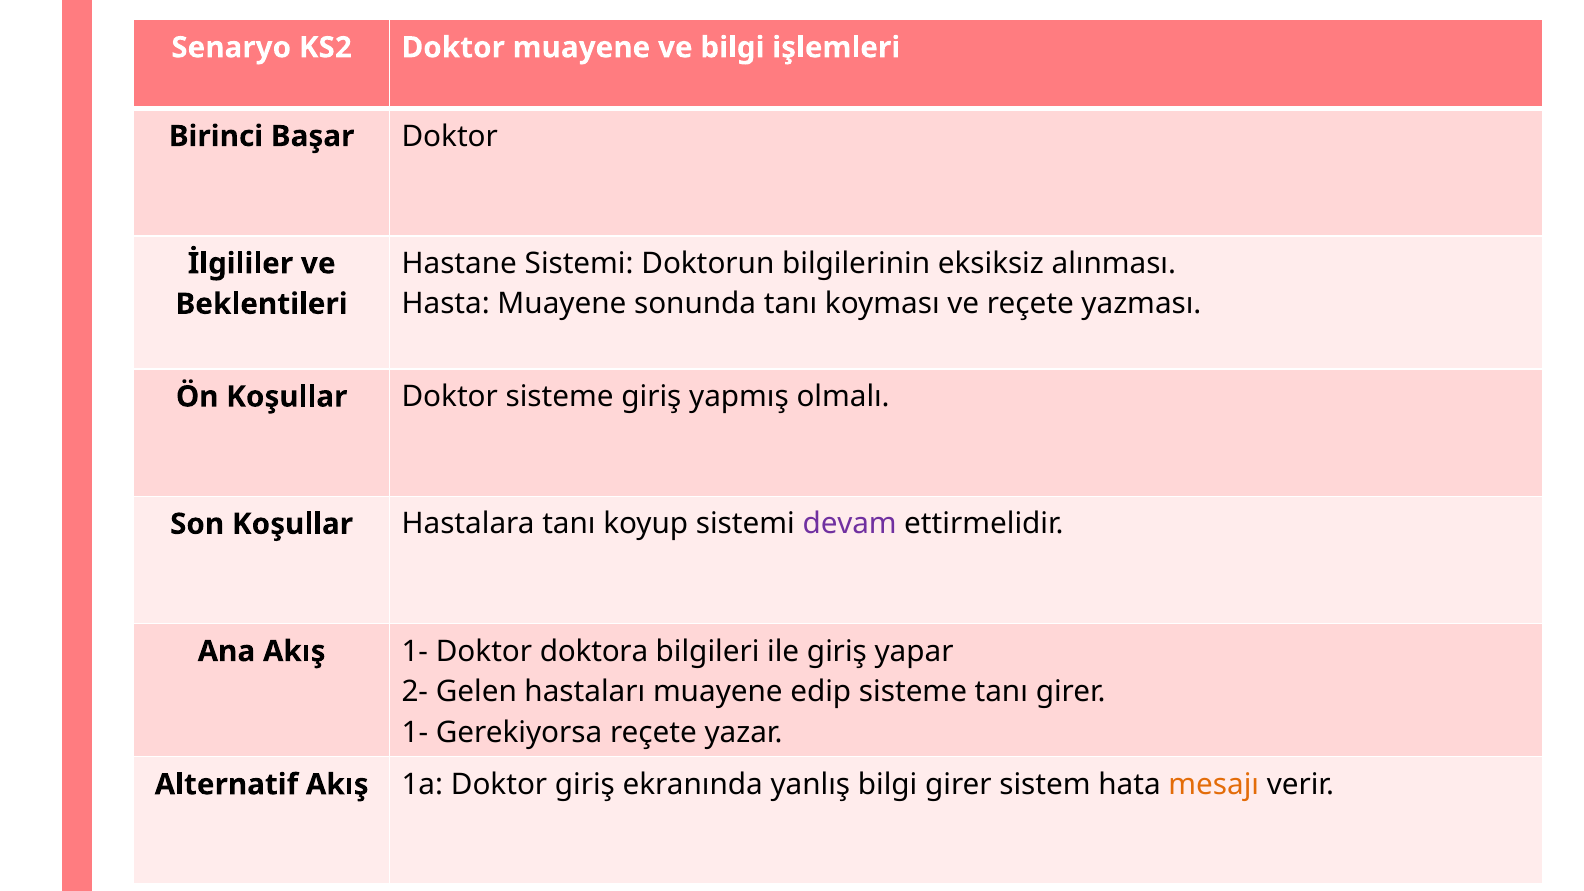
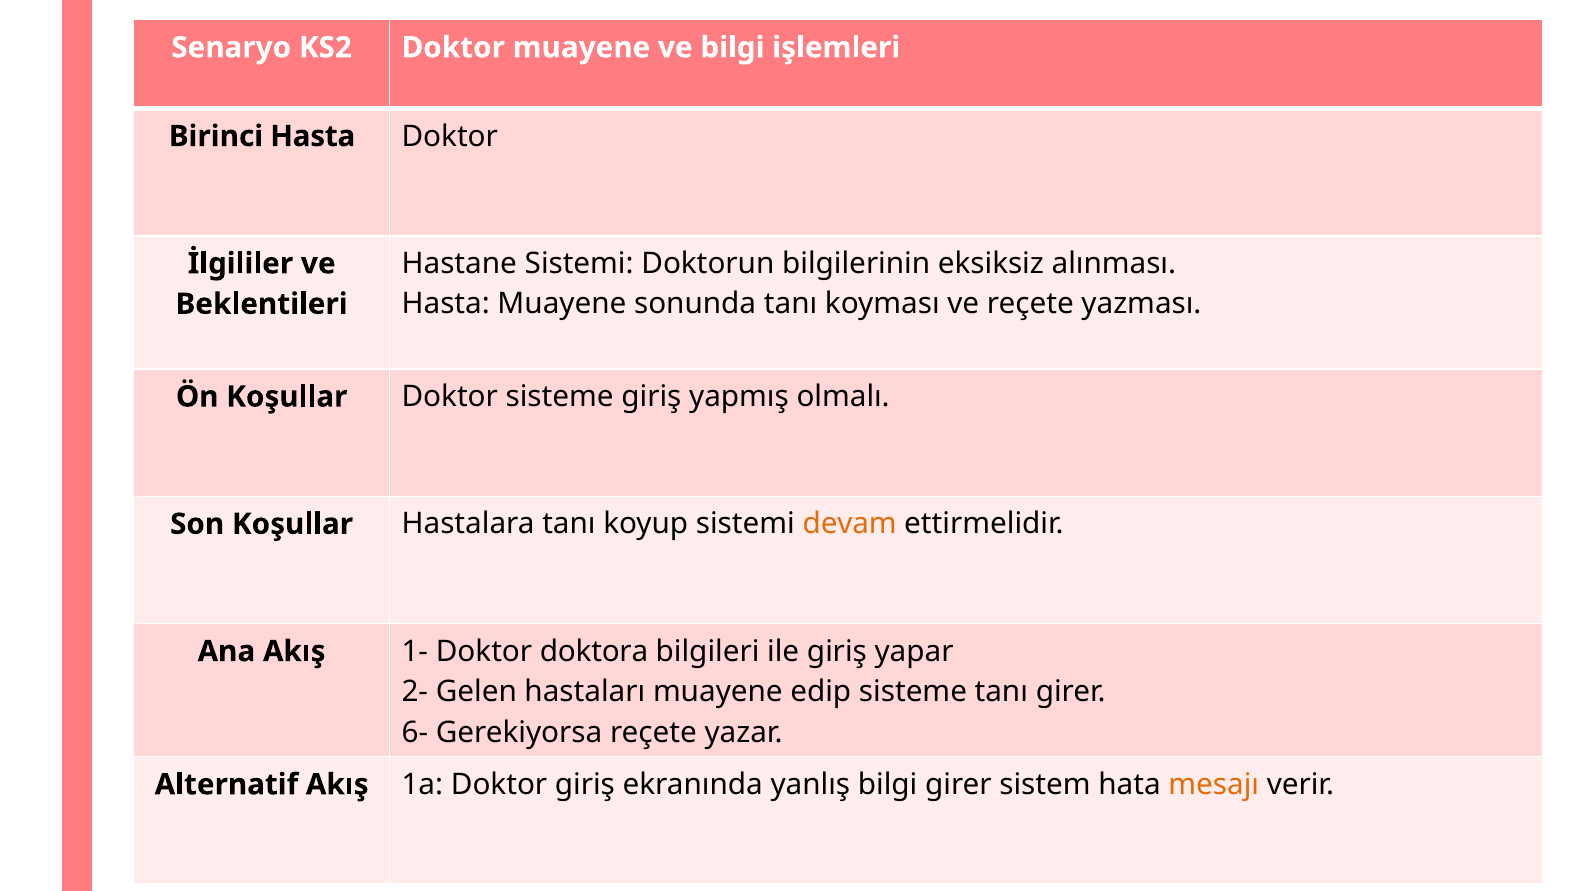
Birinci Başar: Başar -> Hasta (313, 136)
devam colour: purple -> orange (850, 524)
1-: 1- -> 6- (415, 732)
